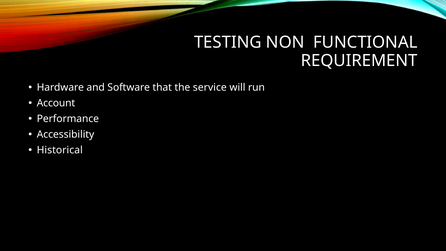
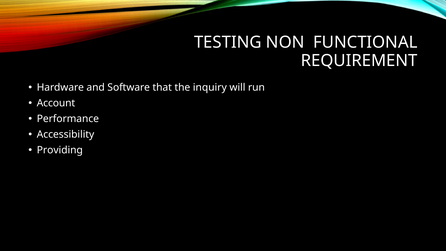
service: service -> inquiry (210, 87)
Historical: Historical -> Providing (60, 150)
